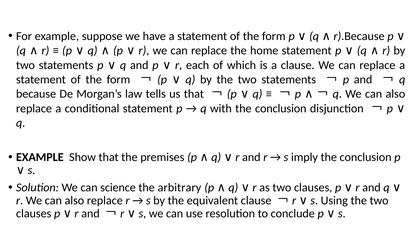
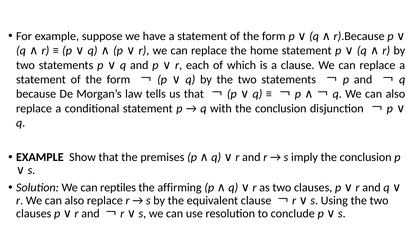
science: science -> reptiles (118, 188)
arbitrary: arbitrary -> affirming (180, 188)
